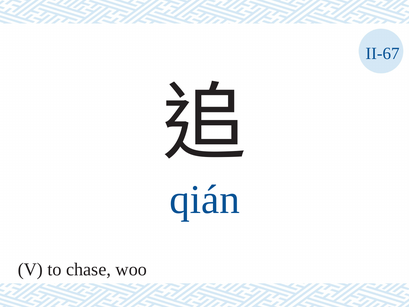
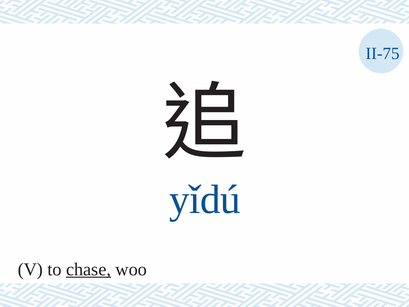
II-67: II-67 -> II-75 (383, 54)
qián: qián -> yǐdú (205, 200)
chase underline: none -> present (89, 269)
